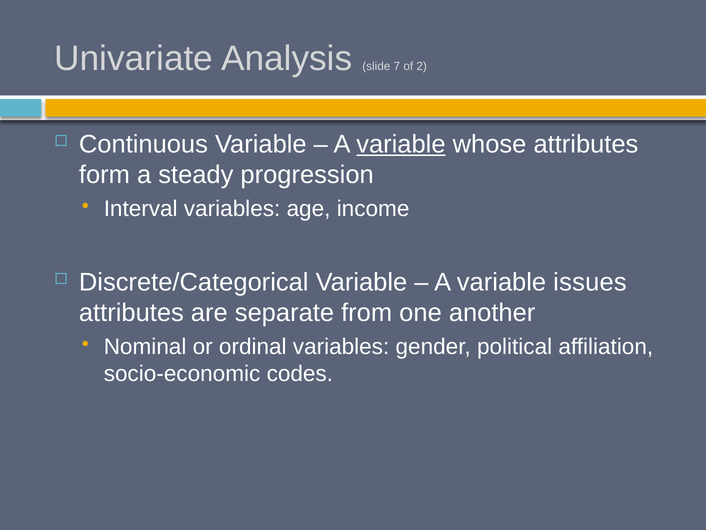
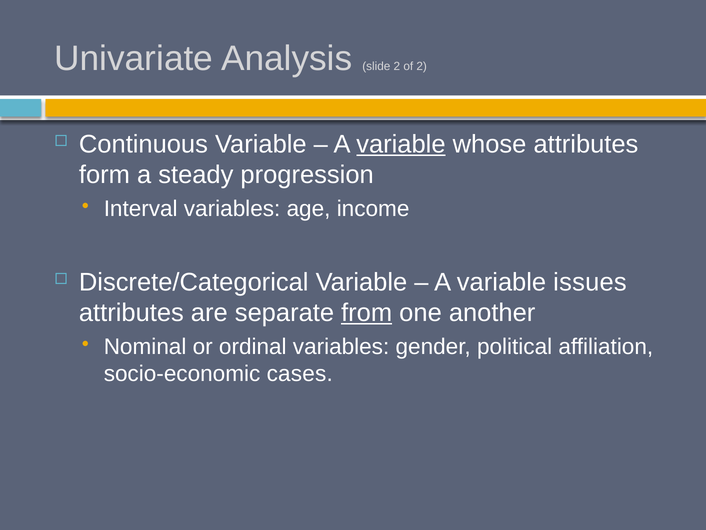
slide 7: 7 -> 2 (397, 66)
from underline: none -> present (367, 313)
codes: codes -> cases (300, 374)
